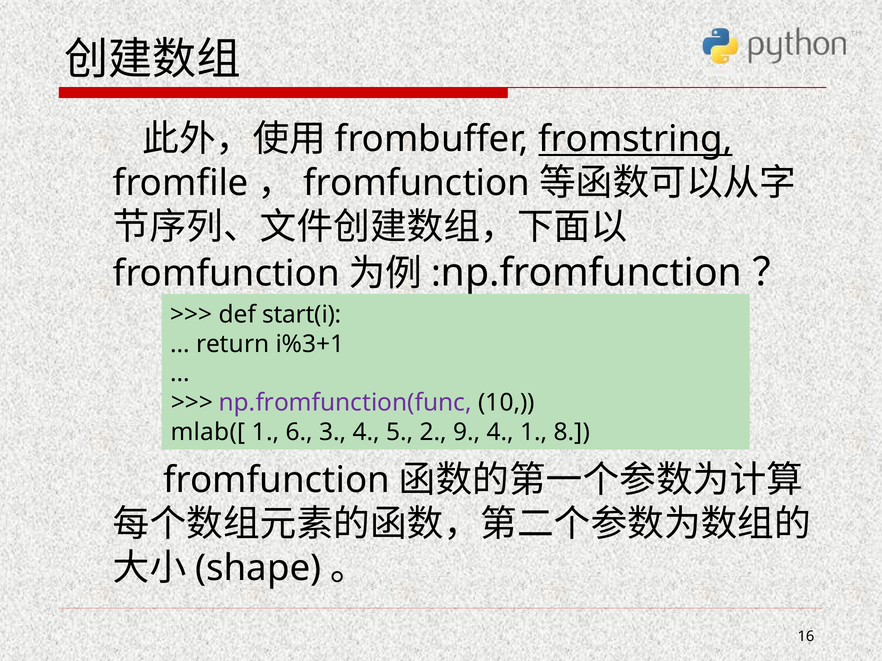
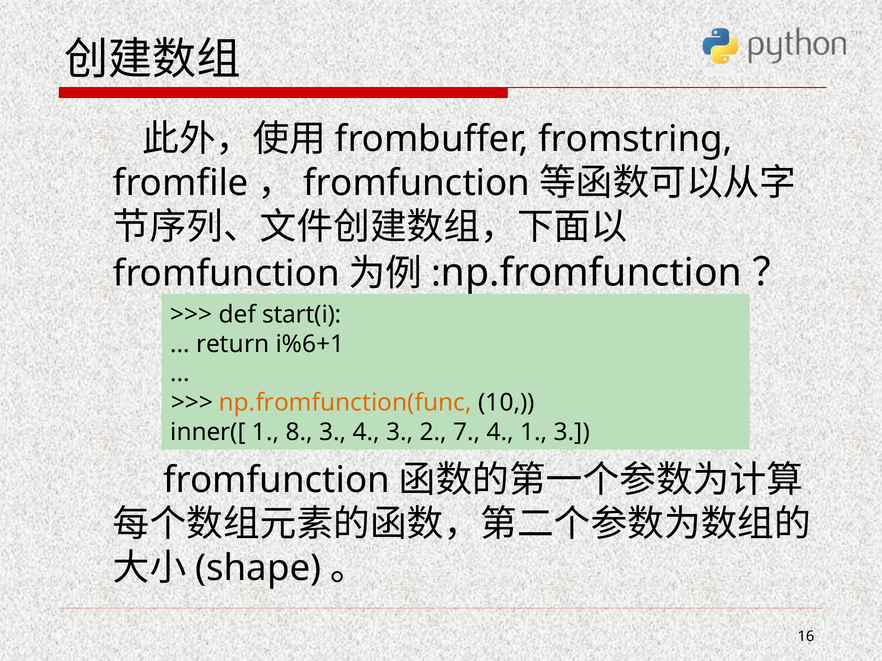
fromstring underline: present -> none (635, 139)
i%3+1: i%3+1 -> i%6+1 (310, 344)
np.fromfunction(func colour: purple -> orange (345, 403)
mlab([: mlab([ -> inner([ (208, 432)
6: 6 -> 8 (299, 432)
4 5: 5 -> 3 (400, 432)
9: 9 -> 7 (467, 432)
1 8: 8 -> 3 (572, 432)
